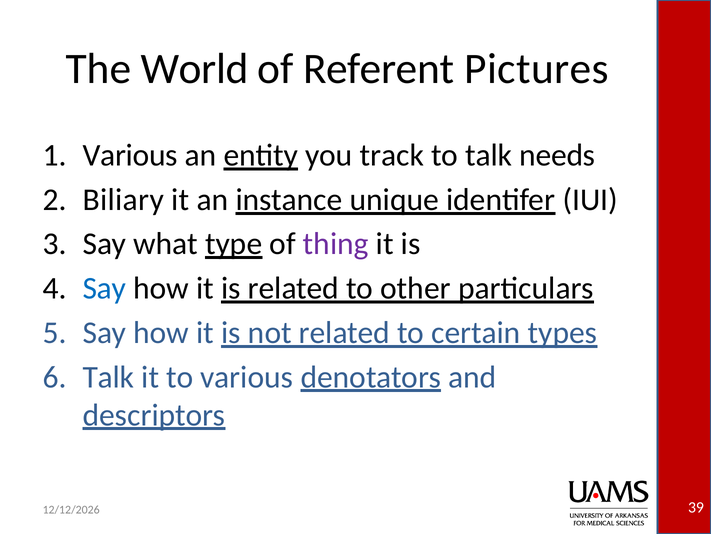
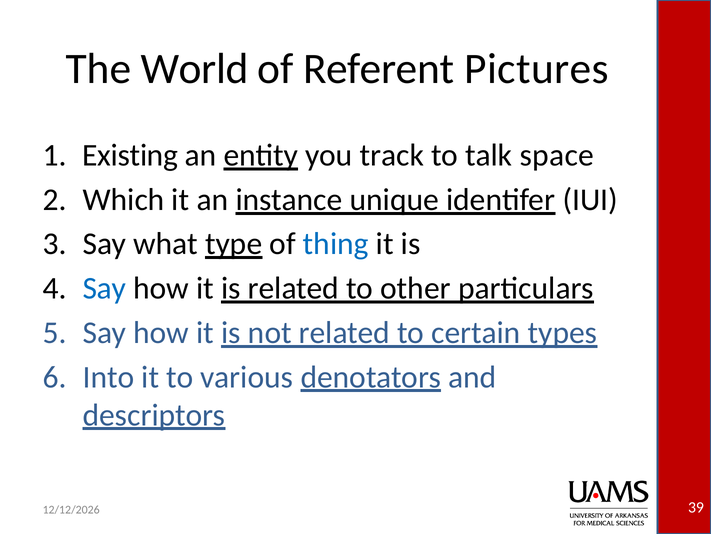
Various: Various -> Existing (130, 155)
needs: needs -> space (557, 155)
Biliary: Biliary -> Which (124, 199)
thing colour: purple -> blue (336, 244)
Talk: Talk -> Into (108, 377)
